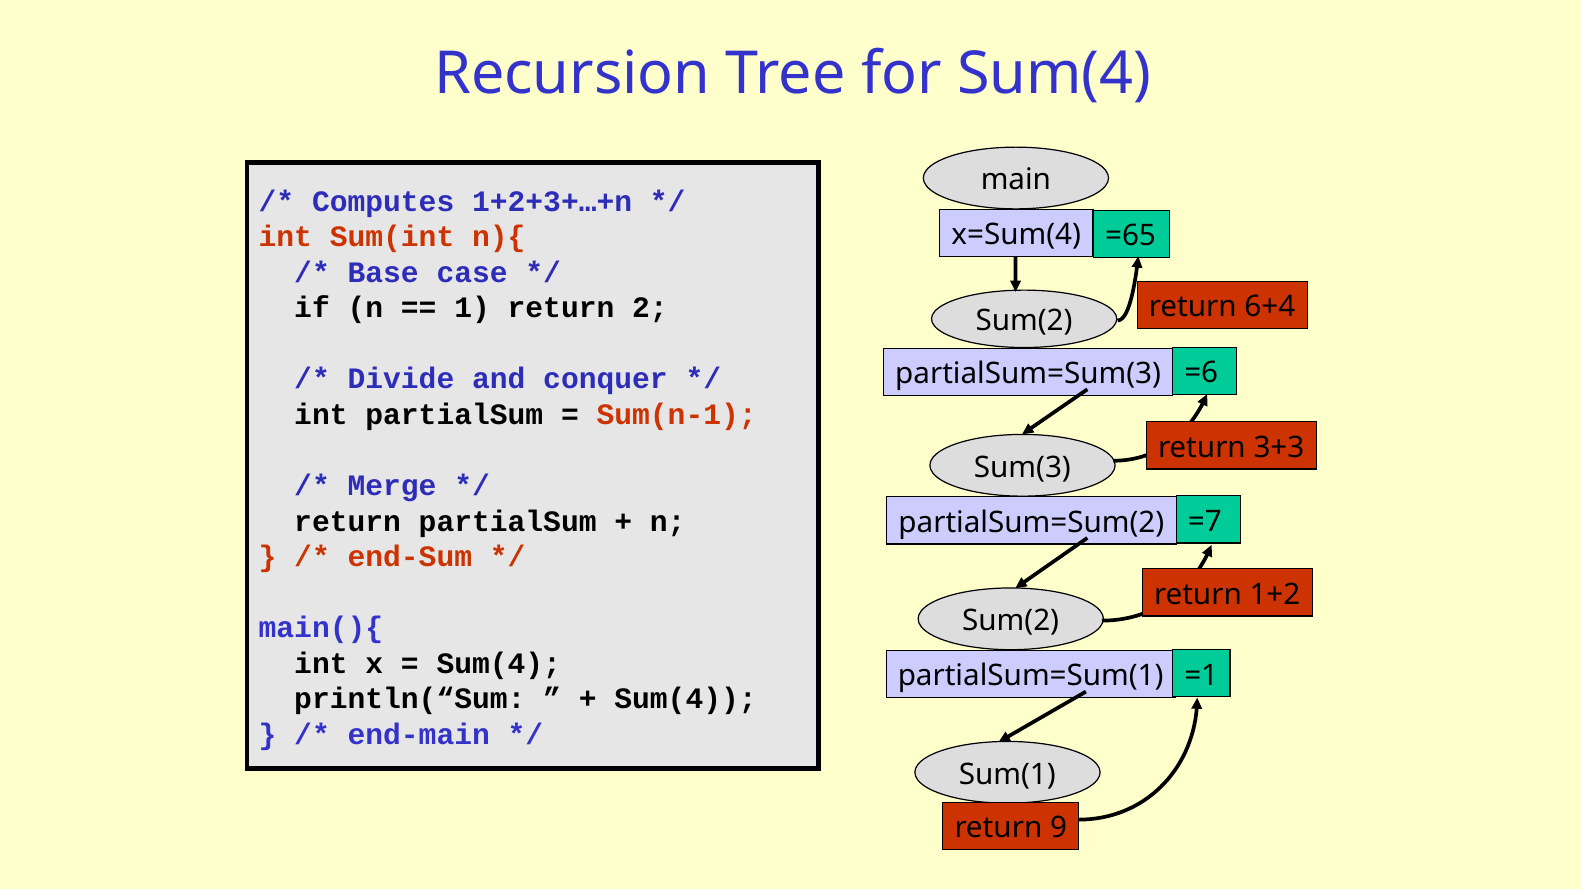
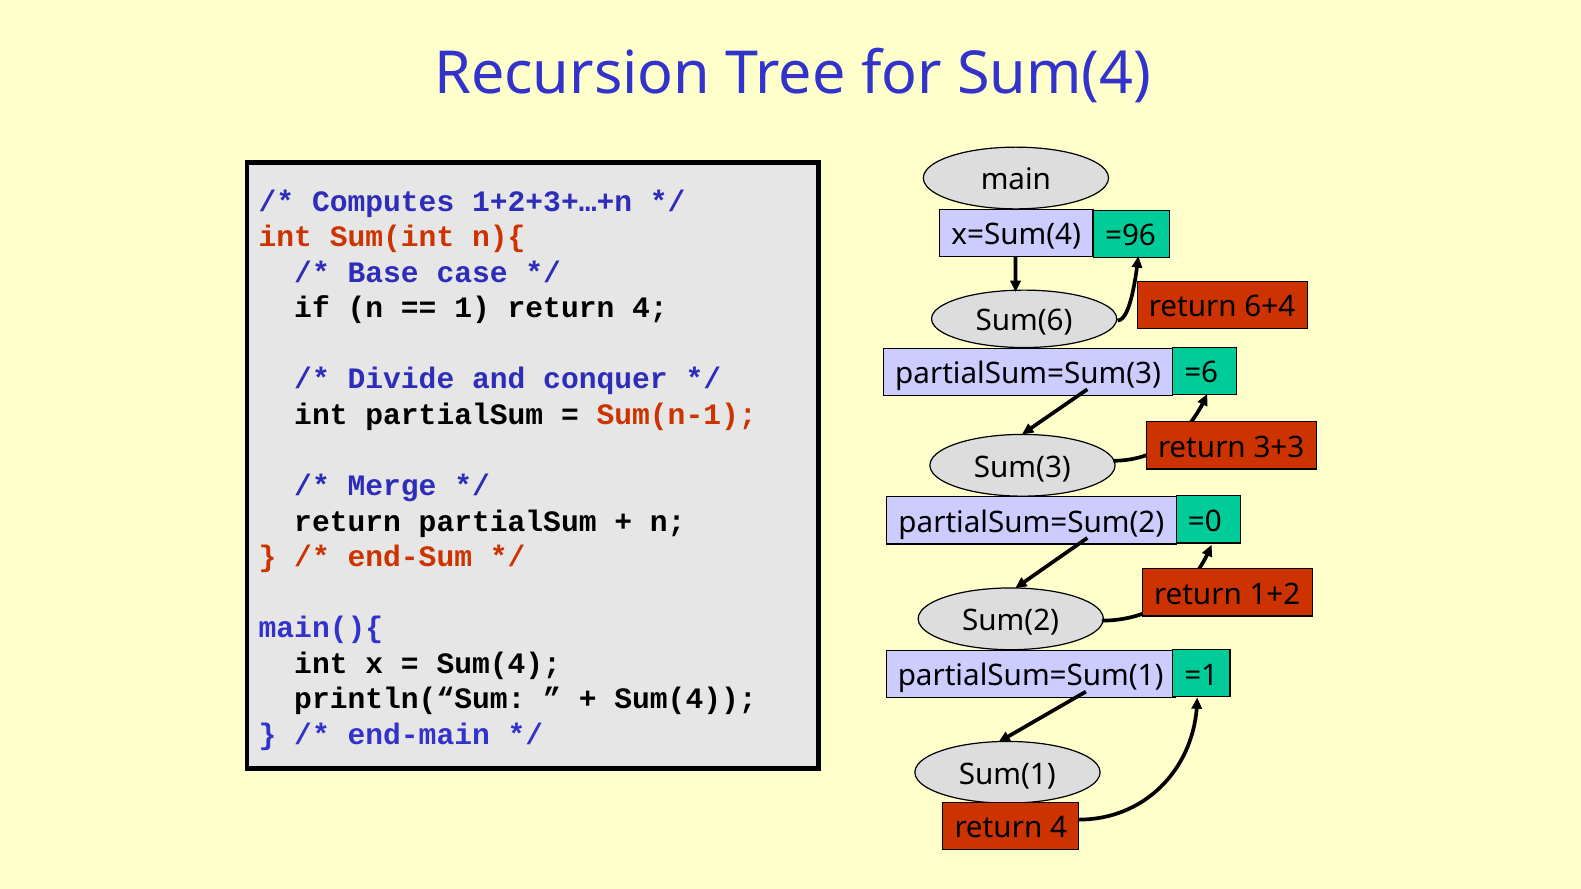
=65: =65 -> =96 (1131, 236)
1 return 2: 2 -> 4 (650, 308)
Sum(2: Sum(2 -> Sum(6 (1024, 321)
=7: =7 -> =0 (1205, 522)
9: 9 -> 4 (1059, 828)
